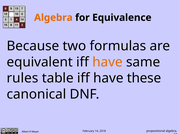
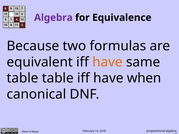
Algebra colour: orange -> purple (53, 18)
rules: rules -> table (23, 78)
these: these -> when (144, 78)
